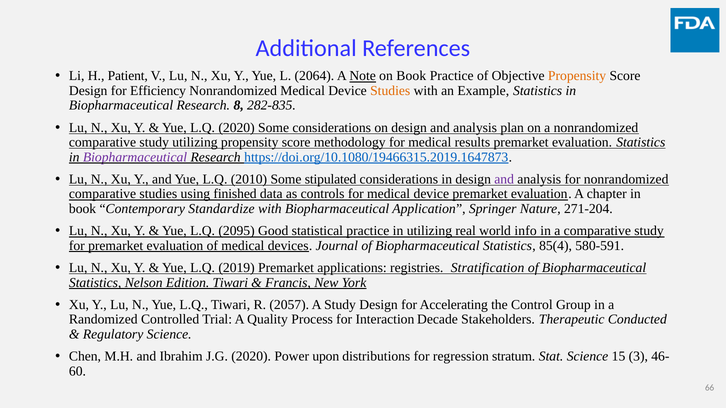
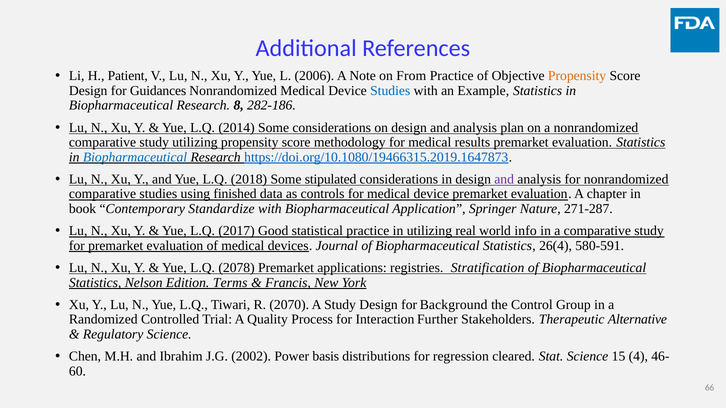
2064: 2064 -> 2006 (314, 76)
Note underline: present -> none (363, 76)
on Book: Book -> From (411, 76)
Efficiency: Efficiency -> Guidances (158, 91)
Studies colour: orange -> blue (390, 91)
282-835: 282-835 -> 282-186 (271, 105)
L.Q 2020: 2020 -> 2014 (237, 128)
Biopharmaceutical colour: purple -> blue (135, 157)
2010: 2010 -> 2018 (249, 179)
271-204: 271-204 -> 271-287 (588, 209)
2095: 2095 -> 2017 (237, 231)
85(4: 85(4 -> 26(4 (556, 246)
2019: 2019 -> 2078 (237, 268)
Edition Tiwari: Tiwari -> Terms (230, 283)
2057: 2057 -> 2070 (289, 305)
Accelerating: Accelerating -> Background (454, 305)
Decade: Decade -> Further (437, 320)
Conducted: Conducted -> Alternative (637, 320)
J.G 2020: 2020 -> 2002 (251, 357)
upon: upon -> basis (326, 357)
stratum: stratum -> cleared (514, 357)
3: 3 -> 4 (638, 357)
